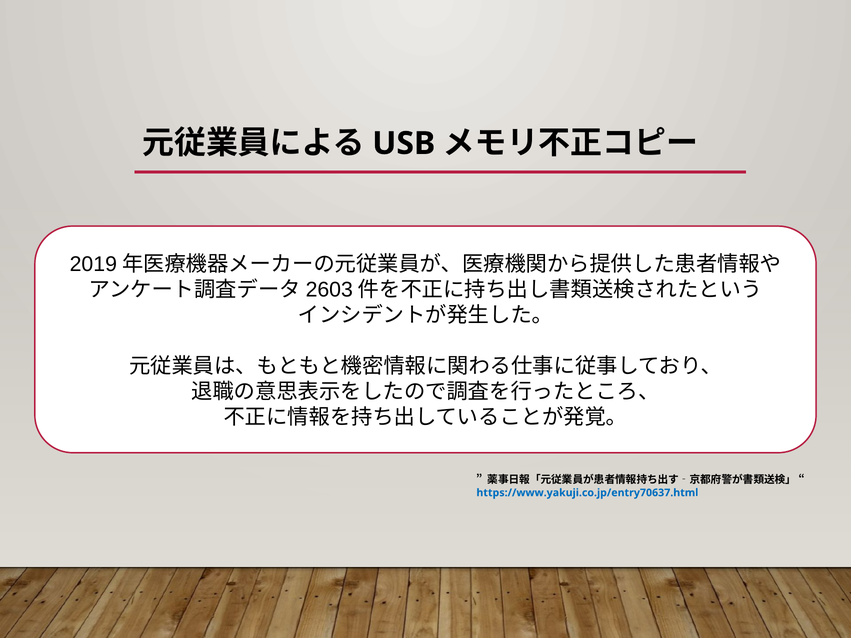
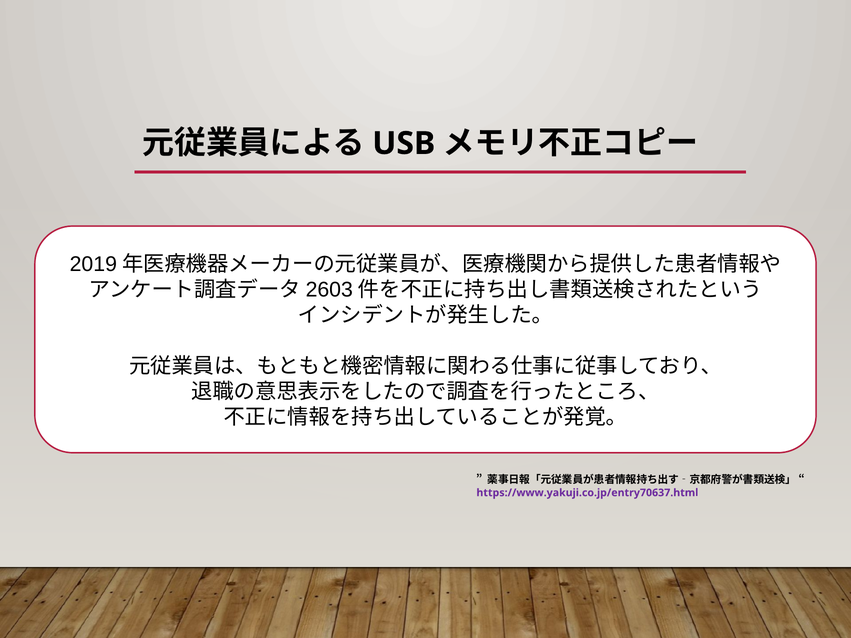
https://www.yakuji.co.jp/entry70637.html colour: blue -> purple (587, 493)
